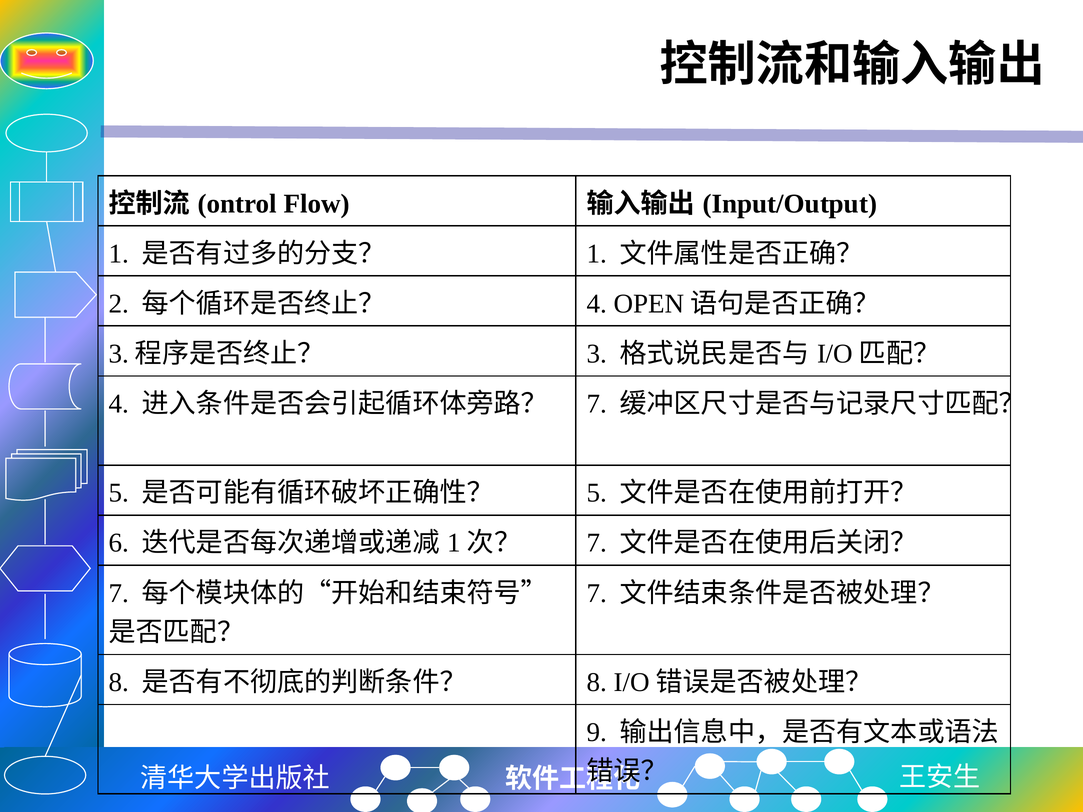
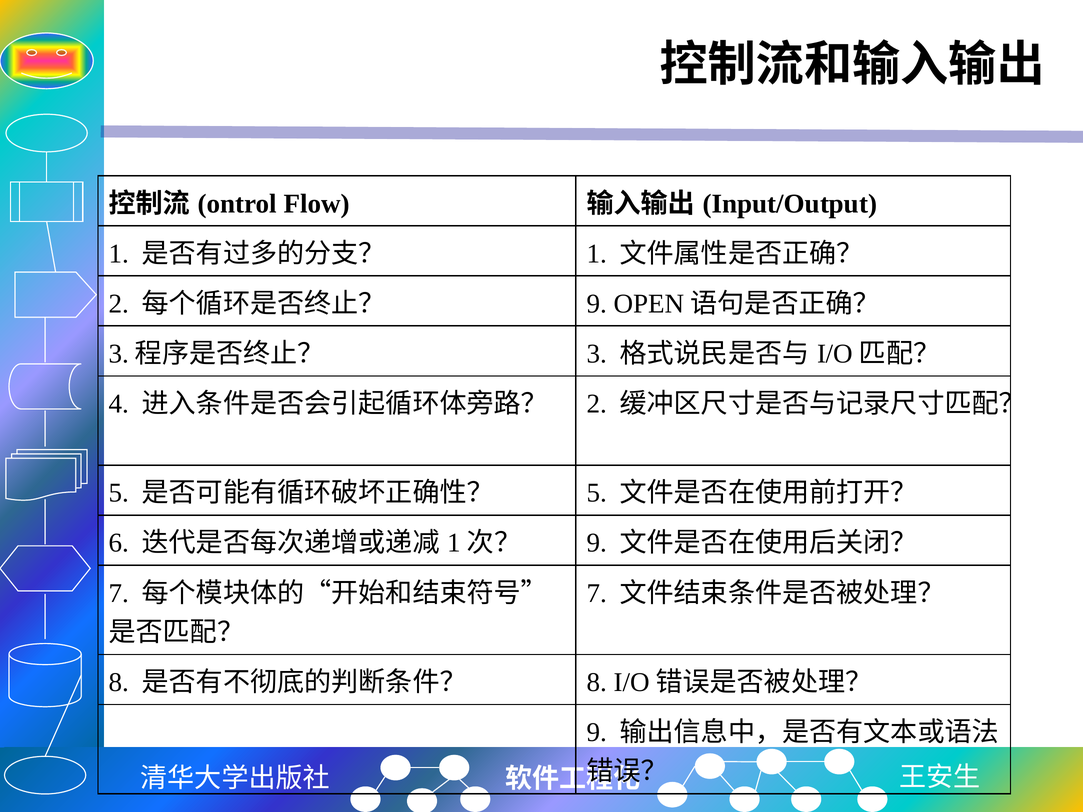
4: 4 -> 9 (597, 304)
7: 7 -> 2 (597, 404)
7: 7 -> 9 (597, 543)
